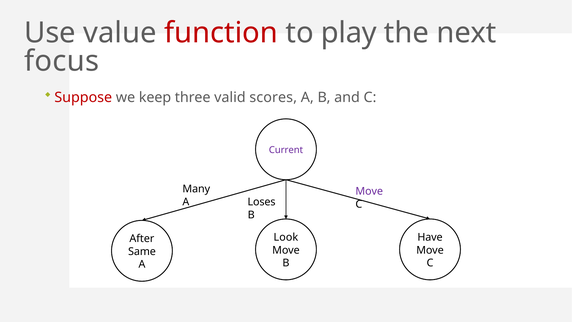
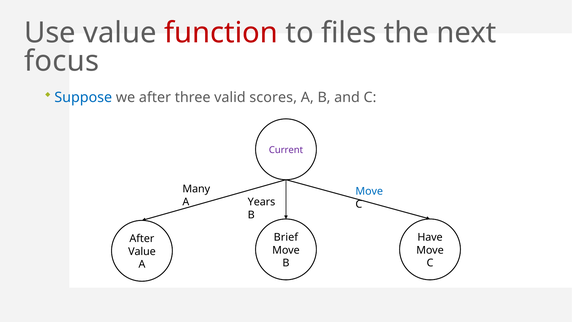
play: play -> files (349, 33)
Suppose colour: red -> blue (83, 97)
we keep: keep -> after (155, 97)
Move colour: purple -> blue (369, 191)
Loses: Loses -> Years (262, 202)
Look: Look -> Brief (286, 237)
Same: Same -> Value (142, 251)
